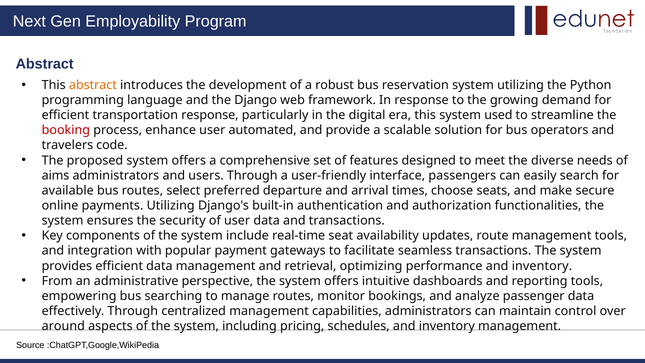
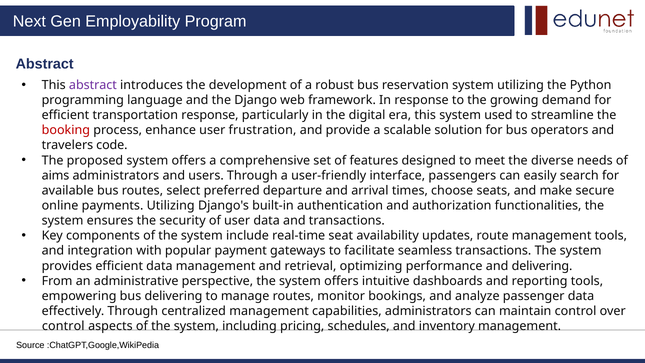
abstract colour: orange -> purple (93, 85)
automated: automated -> frustration (263, 130)
performance and inventory: inventory -> delivering (542, 266)
bus searching: searching -> delivering (173, 296)
around: around -> control (63, 326)
